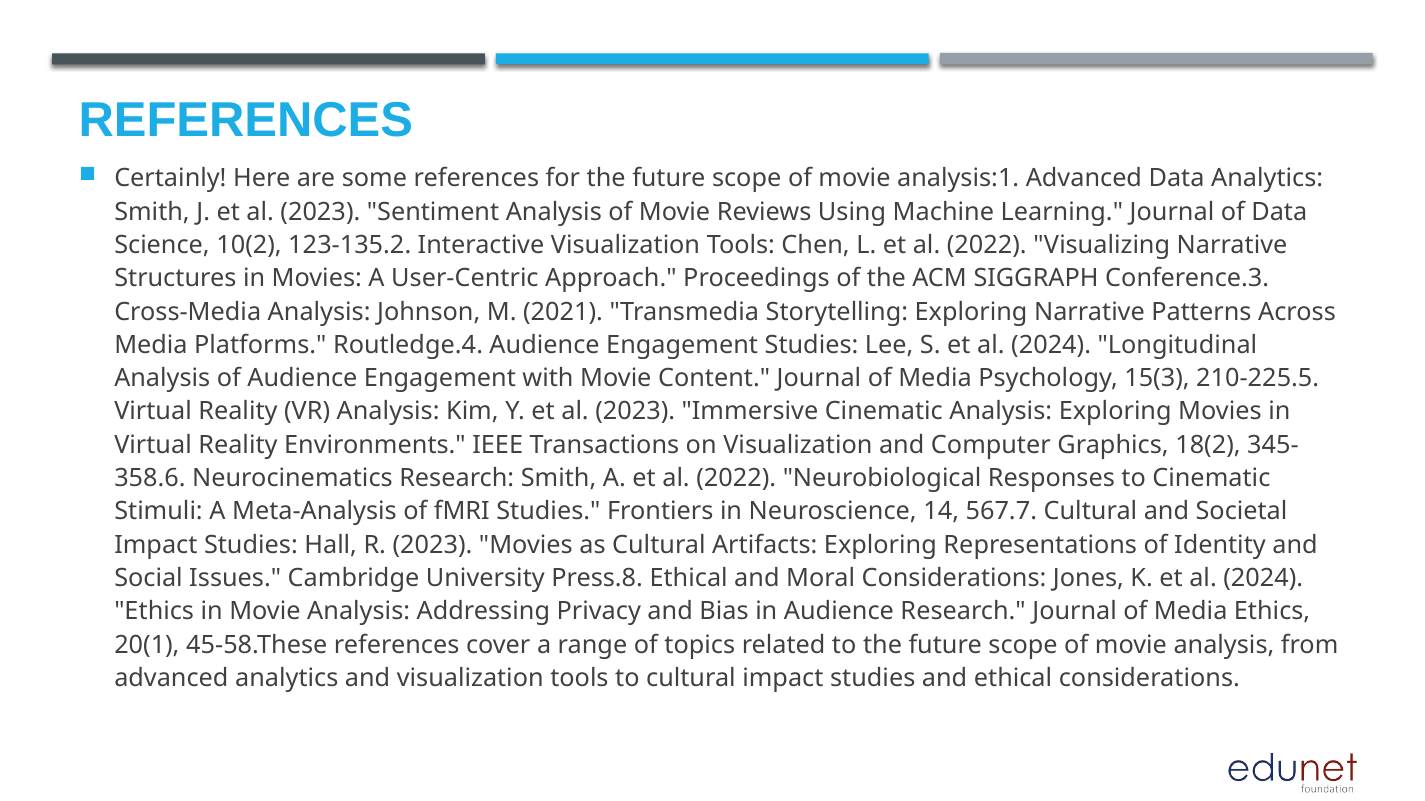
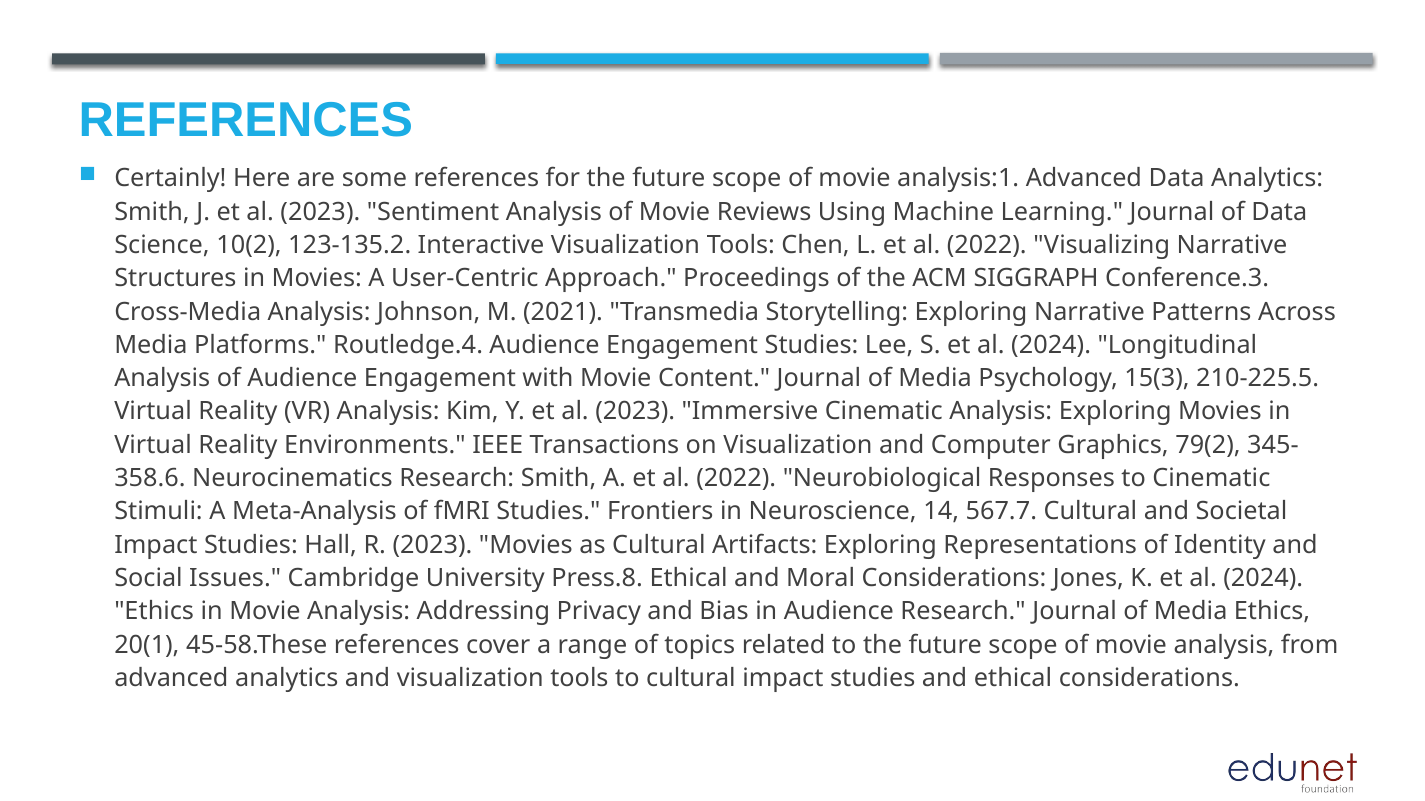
18(2: 18(2 -> 79(2 (1208, 445)
